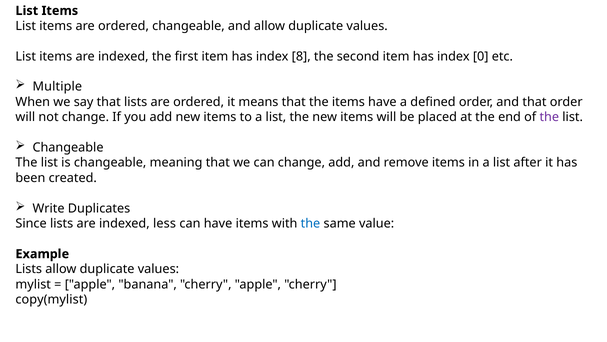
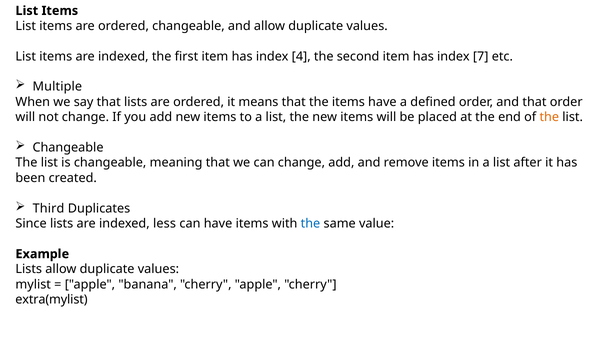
8: 8 -> 4 (301, 56)
0: 0 -> 7 (481, 56)
the colour: purple -> orange (549, 117)
Write: Write -> Third (48, 208)
copy(mylist: copy(mylist -> extra(mylist (51, 299)
